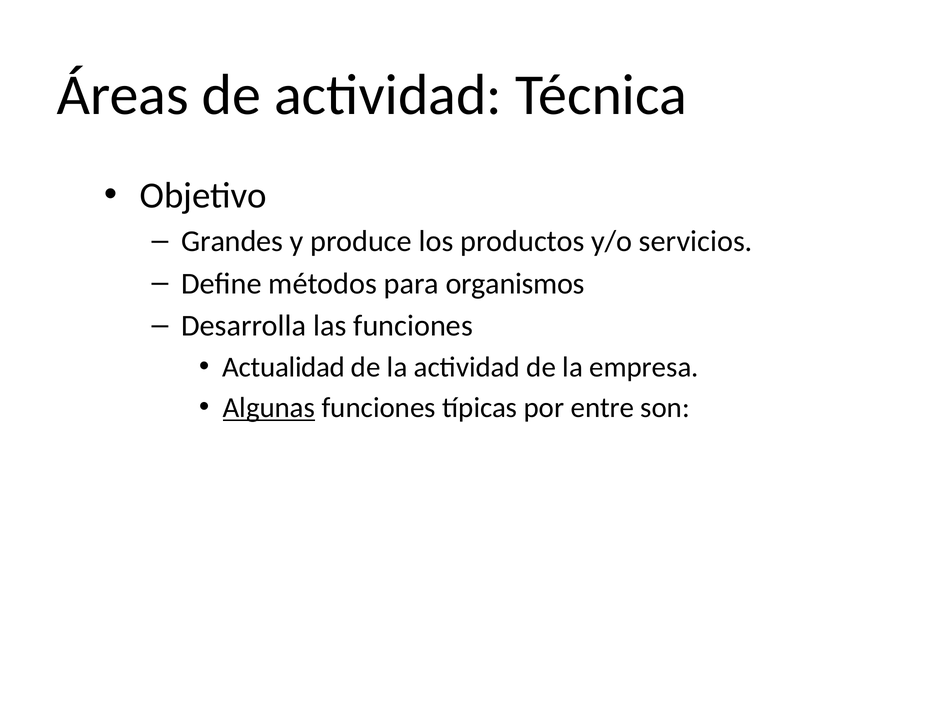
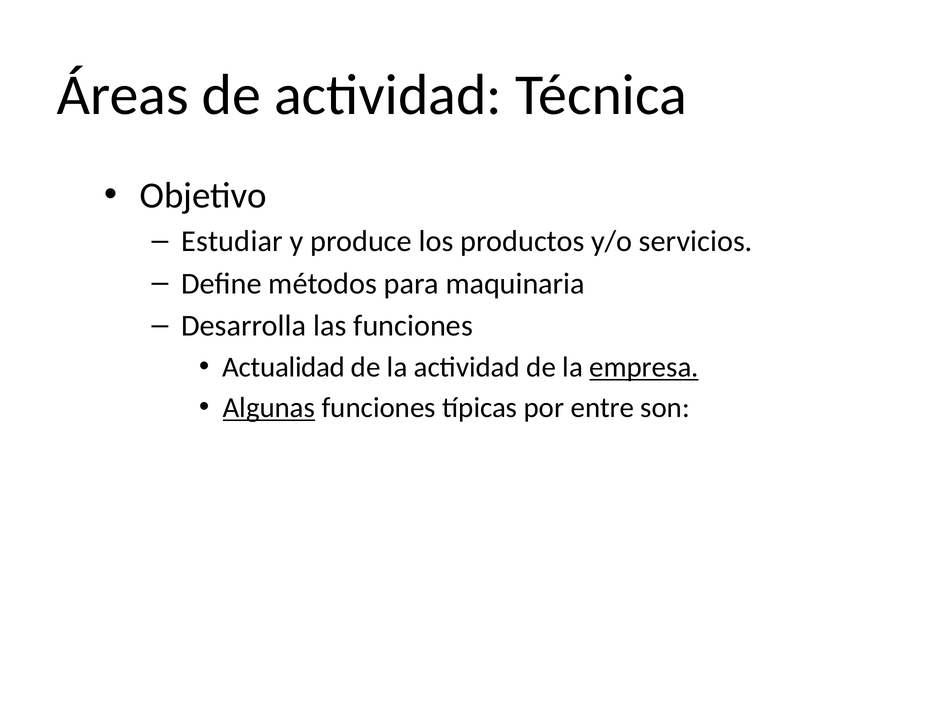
Grandes: Grandes -> Estudiar (232, 241)
organismos: organismos -> maquinaria (515, 284)
empresa underline: none -> present (644, 367)
